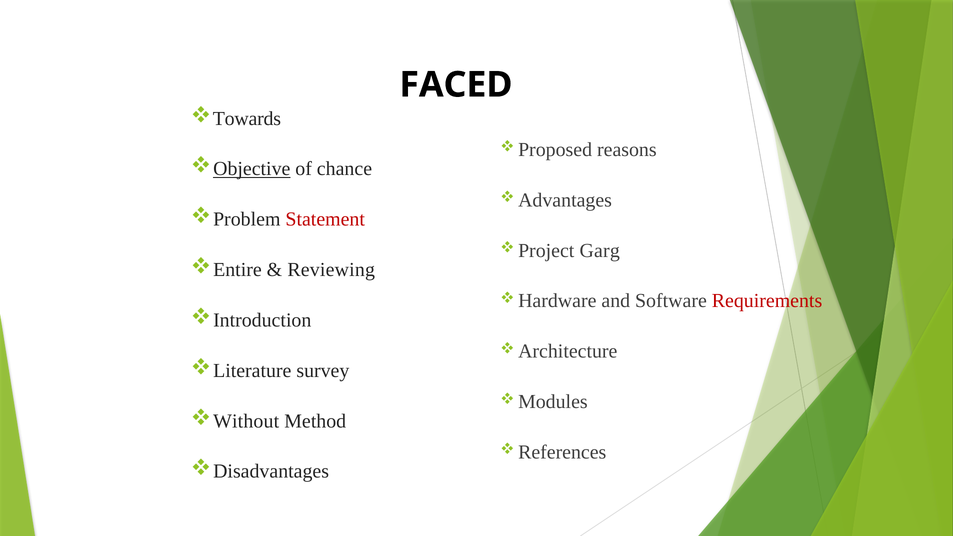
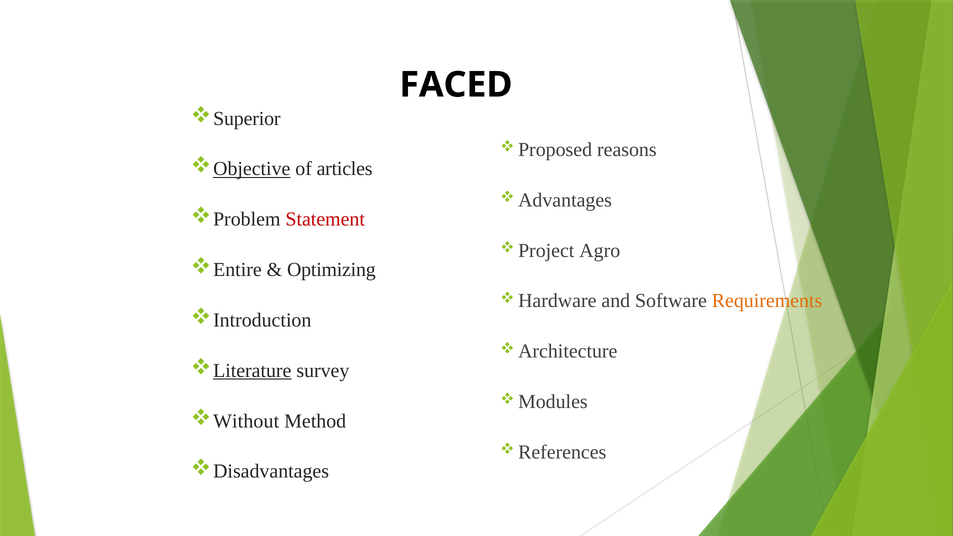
Towards: Towards -> Superior (247, 118)
chance: chance -> articles (345, 169)
Garg: Garg -> Agro (600, 250)
Reviewing: Reviewing -> Optimizing (331, 270)
Requirements colour: red -> orange (767, 301)
Literature underline: none -> present (252, 371)
